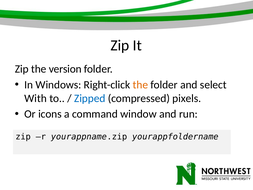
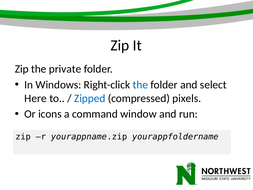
version: version -> private (65, 69)
the colour: orange -> blue (140, 85)
With: With -> Here (36, 98)
